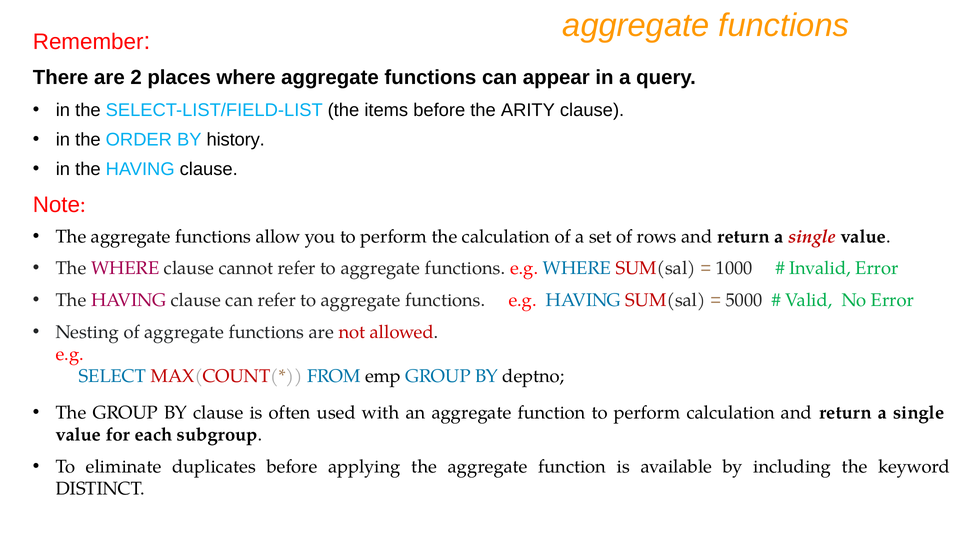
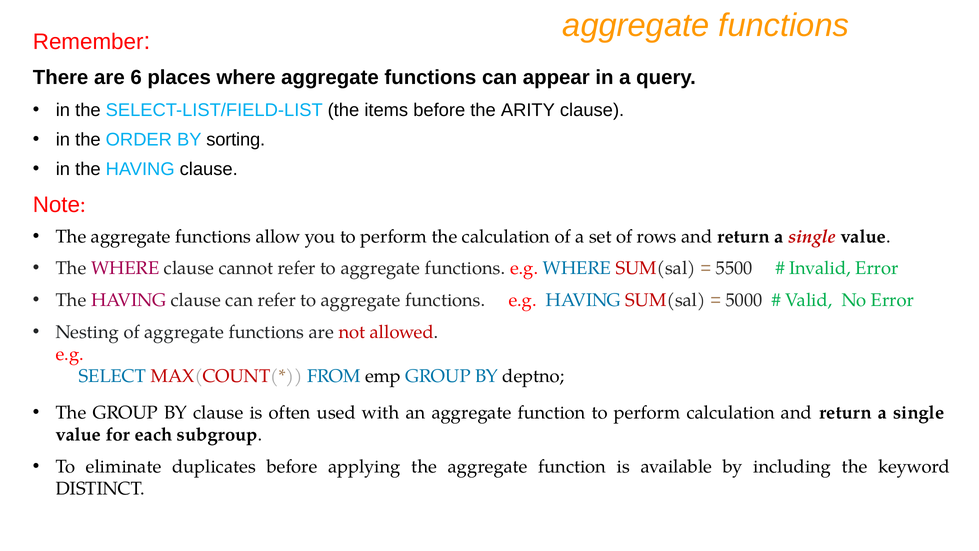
2: 2 -> 6 (136, 77)
history: history -> sorting (236, 140)
1000: 1000 -> 5500 (734, 268)
